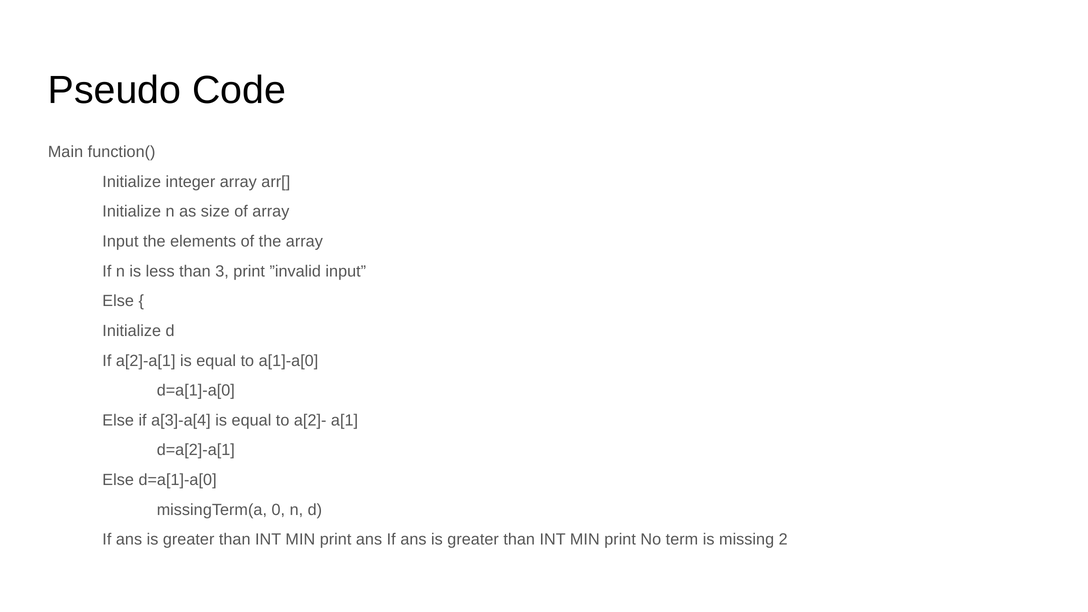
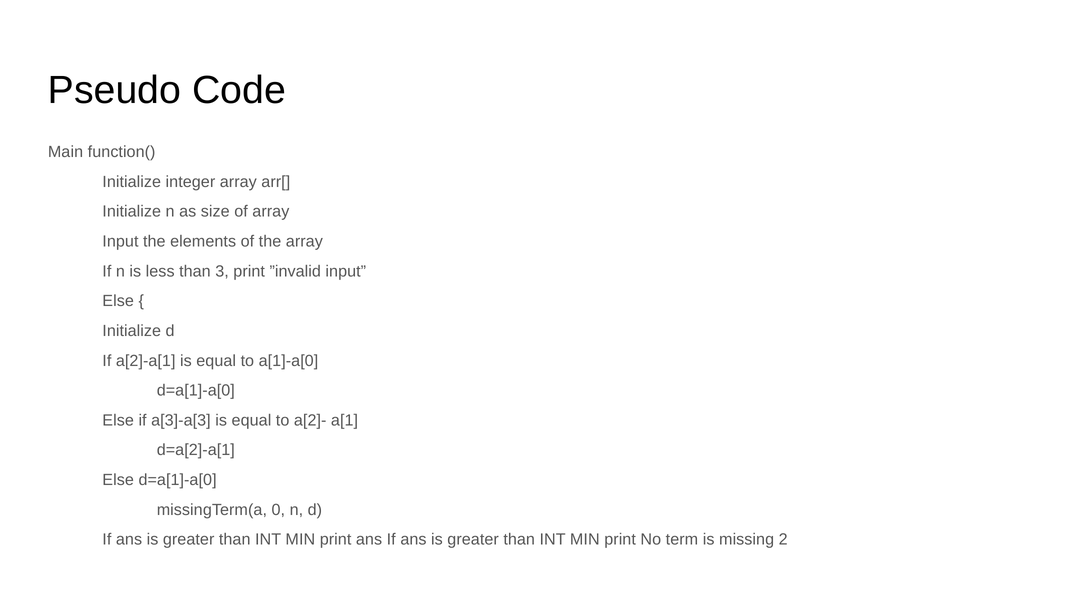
a[3]-a[4: a[3]-a[4 -> a[3]-a[3 (181, 420)
